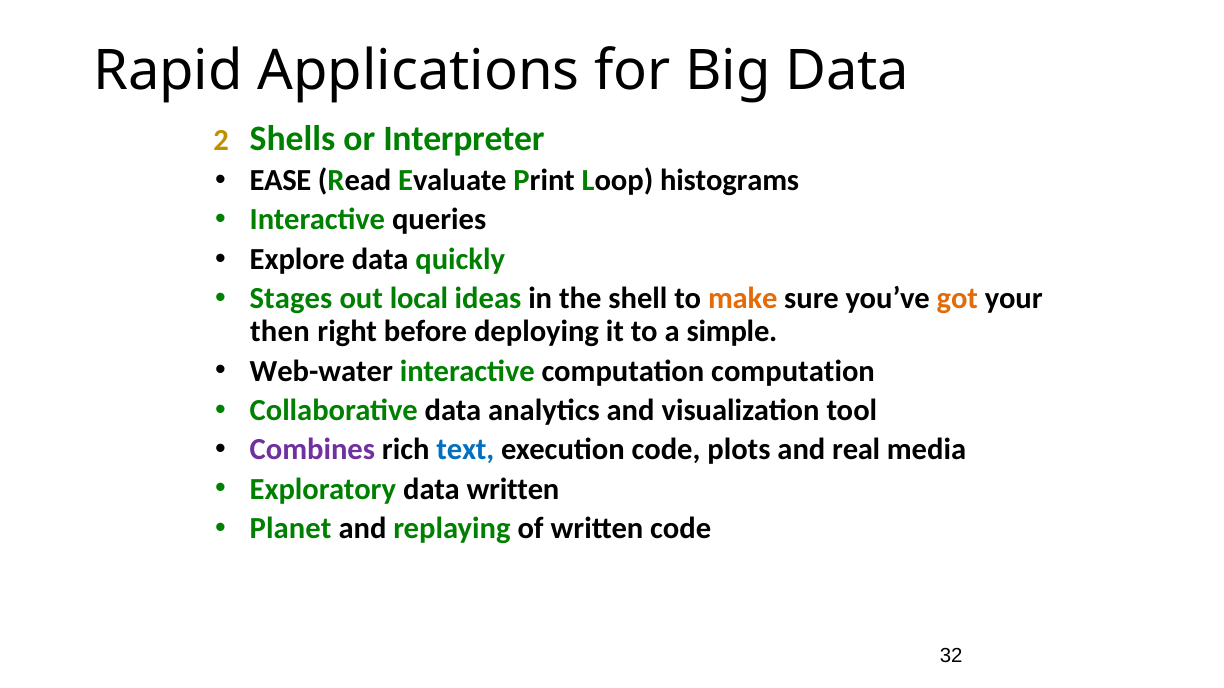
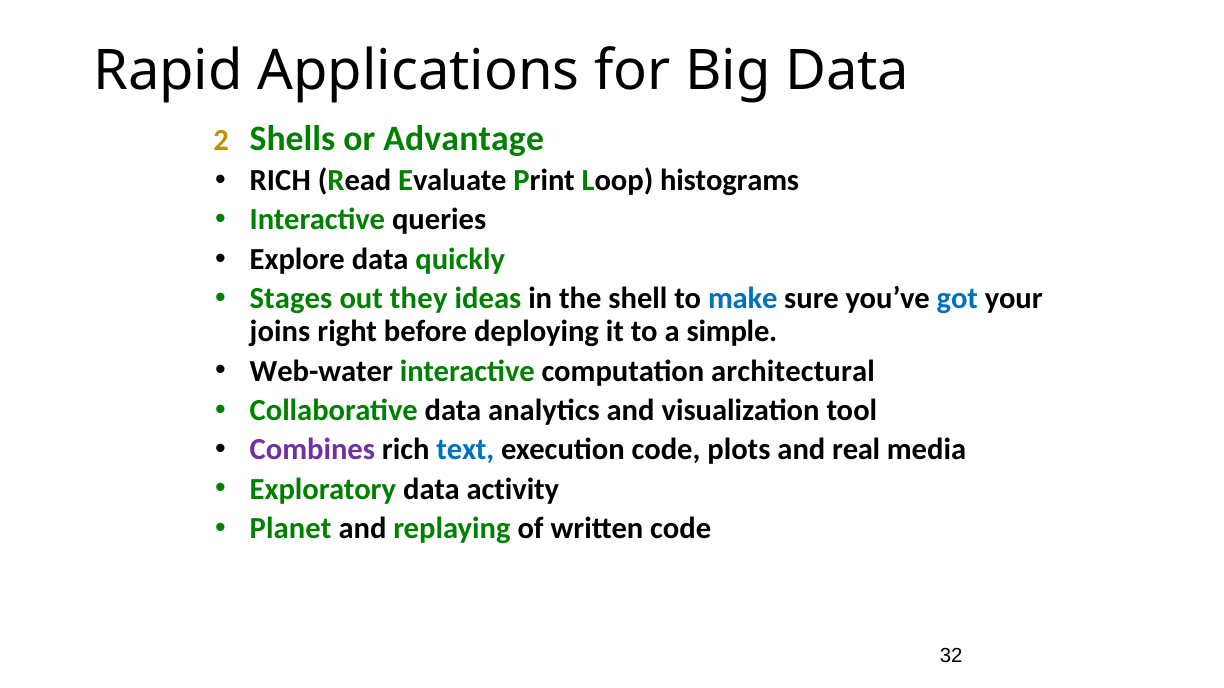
Interpreter: Interpreter -> Advantage (464, 138)
EASE: EASE -> RICH (280, 181)
local: local -> they (419, 299)
make colour: orange -> blue (743, 299)
got colour: orange -> blue (957, 299)
then: then -> joins (280, 332)
computation computation: computation -> architectural (793, 371)
data written: written -> activity (513, 489)
